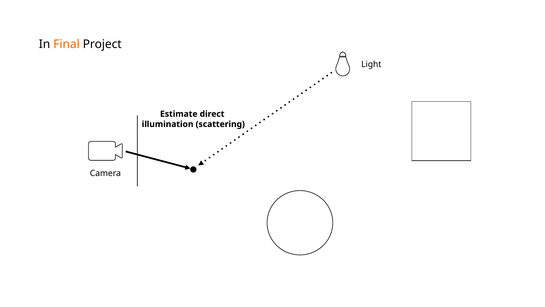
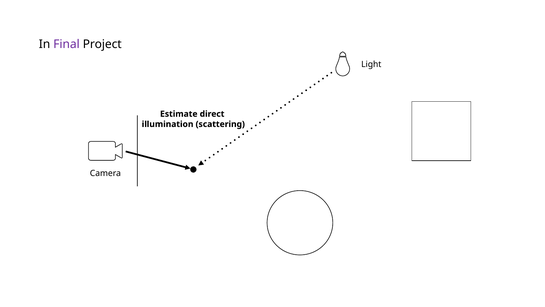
Final colour: orange -> purple (66, 44)
